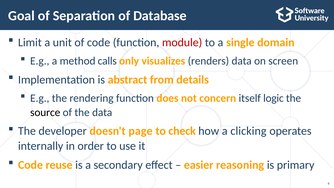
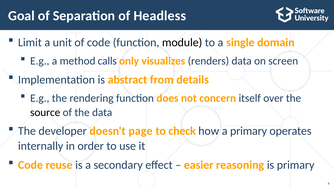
Database: Database -> Headless (160, 16)
module colour: red -> black (182, 42)
logic: logic -> over (273, 98)
a clicking: clicking -> primary (249, 131)
